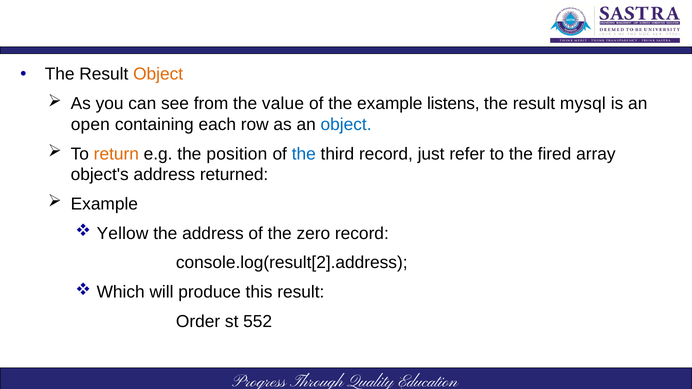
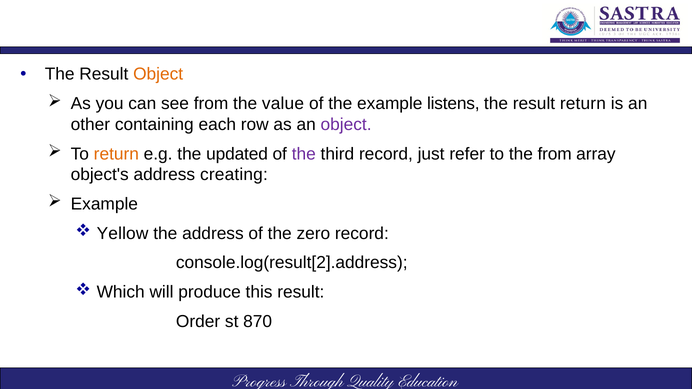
result mysql: mysql -> return (583, 104)
open: open -> other (90, 124)
object colour: blue -> purple (346, 124)
position: position -> updated (237, 154)
the colour: blue -> purple (304, 154)
the fired: fired -> from (555, 154)
returned: returned -> creating (234, 175)
552: 552 -> 870 (258, 322)
